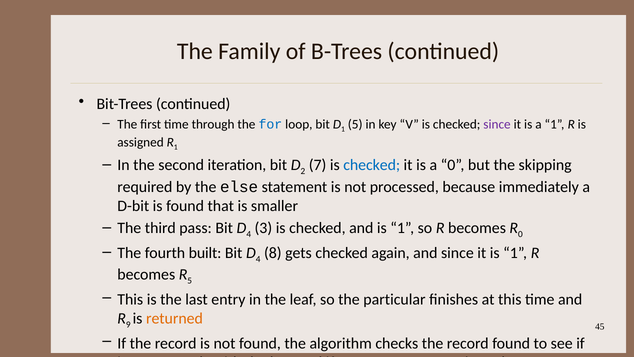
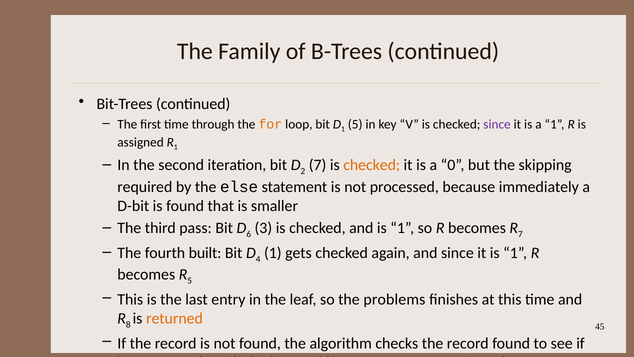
for colour: blue -> orange (270, 124)
checked colour: blue -> orange (372, 165)
4: 4 -> 6 (249, 234)
R 0: 0 -> 7 (520, 234)
8: 8 -> 1 (273, 253)
particular: particular -> problems (394, 299)
9: 9 -> 8 (128, 324)
